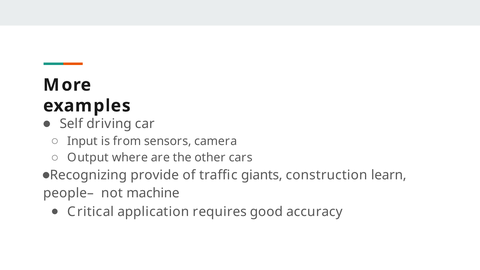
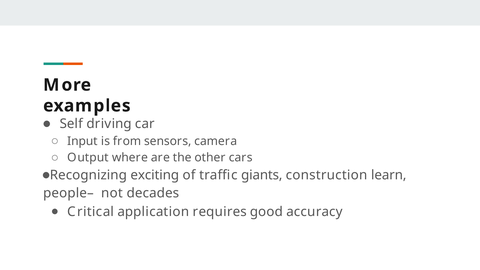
provide: provide -> exciting (155, 175)
machine: machine -> decades (153, 193)
